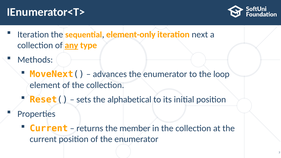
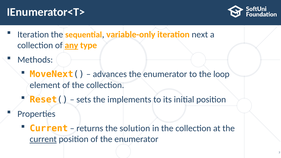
element-only: element-only -> variable-only (131, 34)
alphabetical: alphabetical -> implements (129, 100)
member: member -> solution (135, 128)
current underline: none -> present (43, 139)
